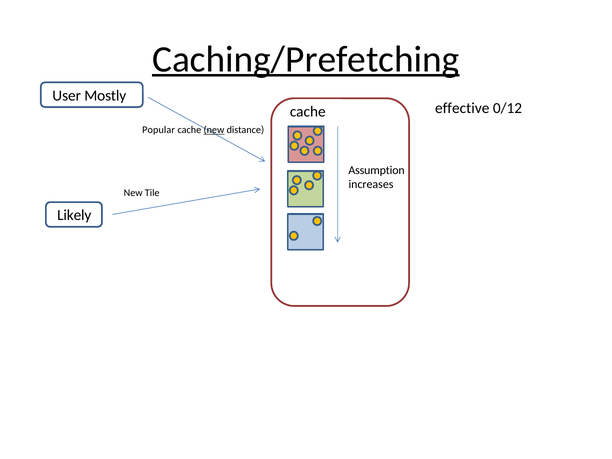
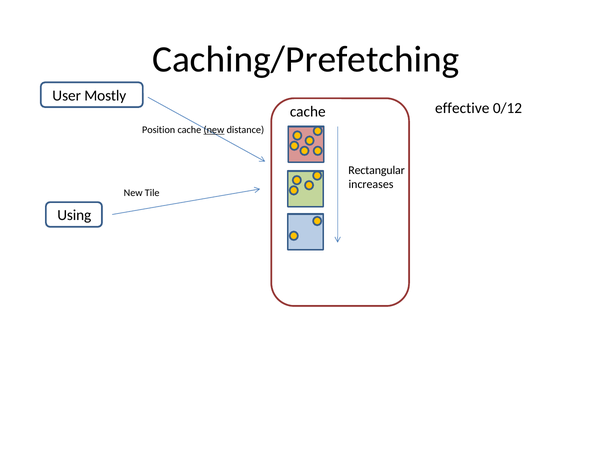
Caching/Prefetching underline: present -> none (306, 59)
Popular: Popular -> Position (159, 130)
Assumption: Assumption -> Rectangular (377, 170)
Likely: Likely -> Using (74, 215)
